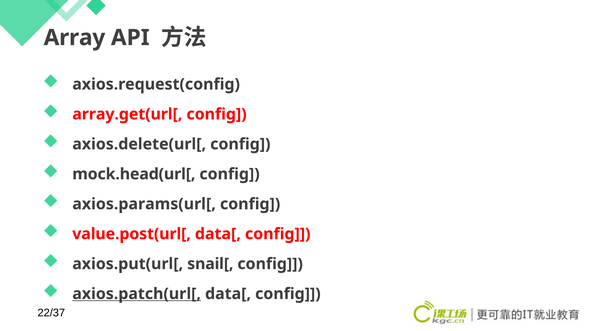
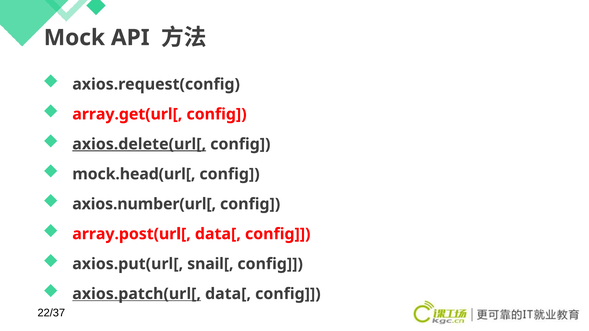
Array: Array -> Mock (74, 38)
axios.delete(url[ underline: none -> present (139, 144)
axios.params(url[: axios.params(url[ -> axios.number(url[ (144, 204)
value.post(url[: value.post(url[ -> array.post(url[ (132, 234)
